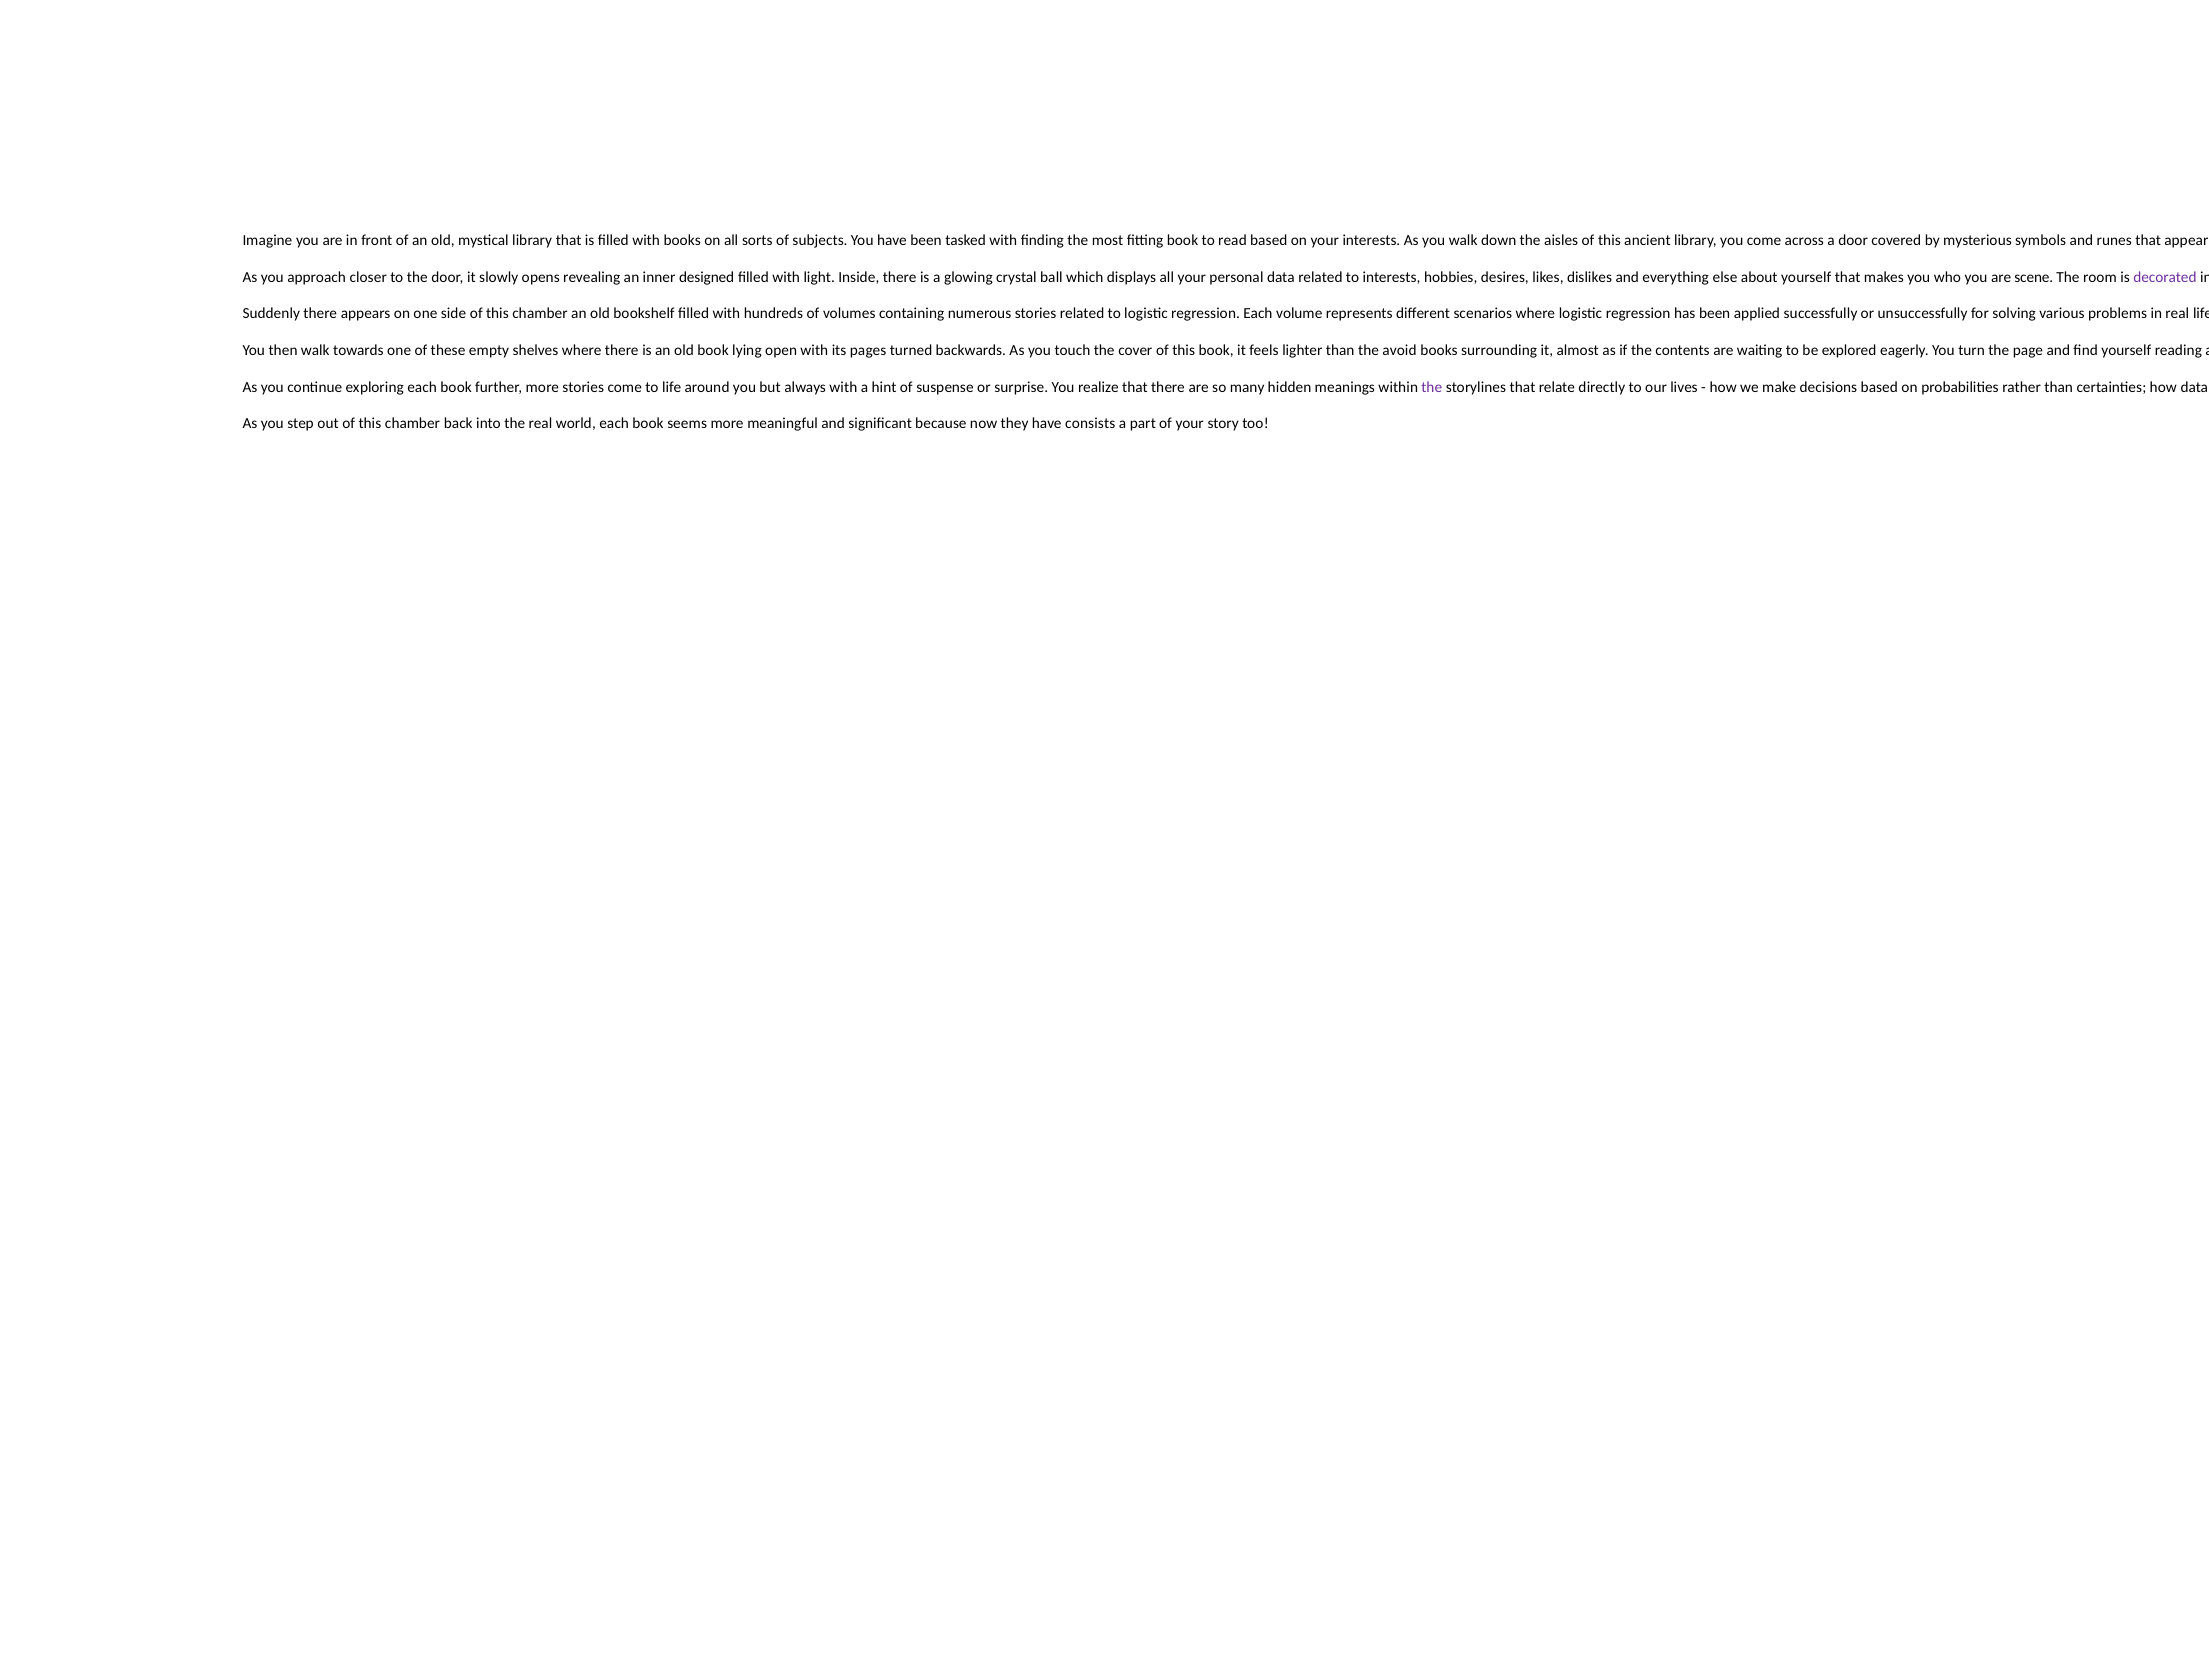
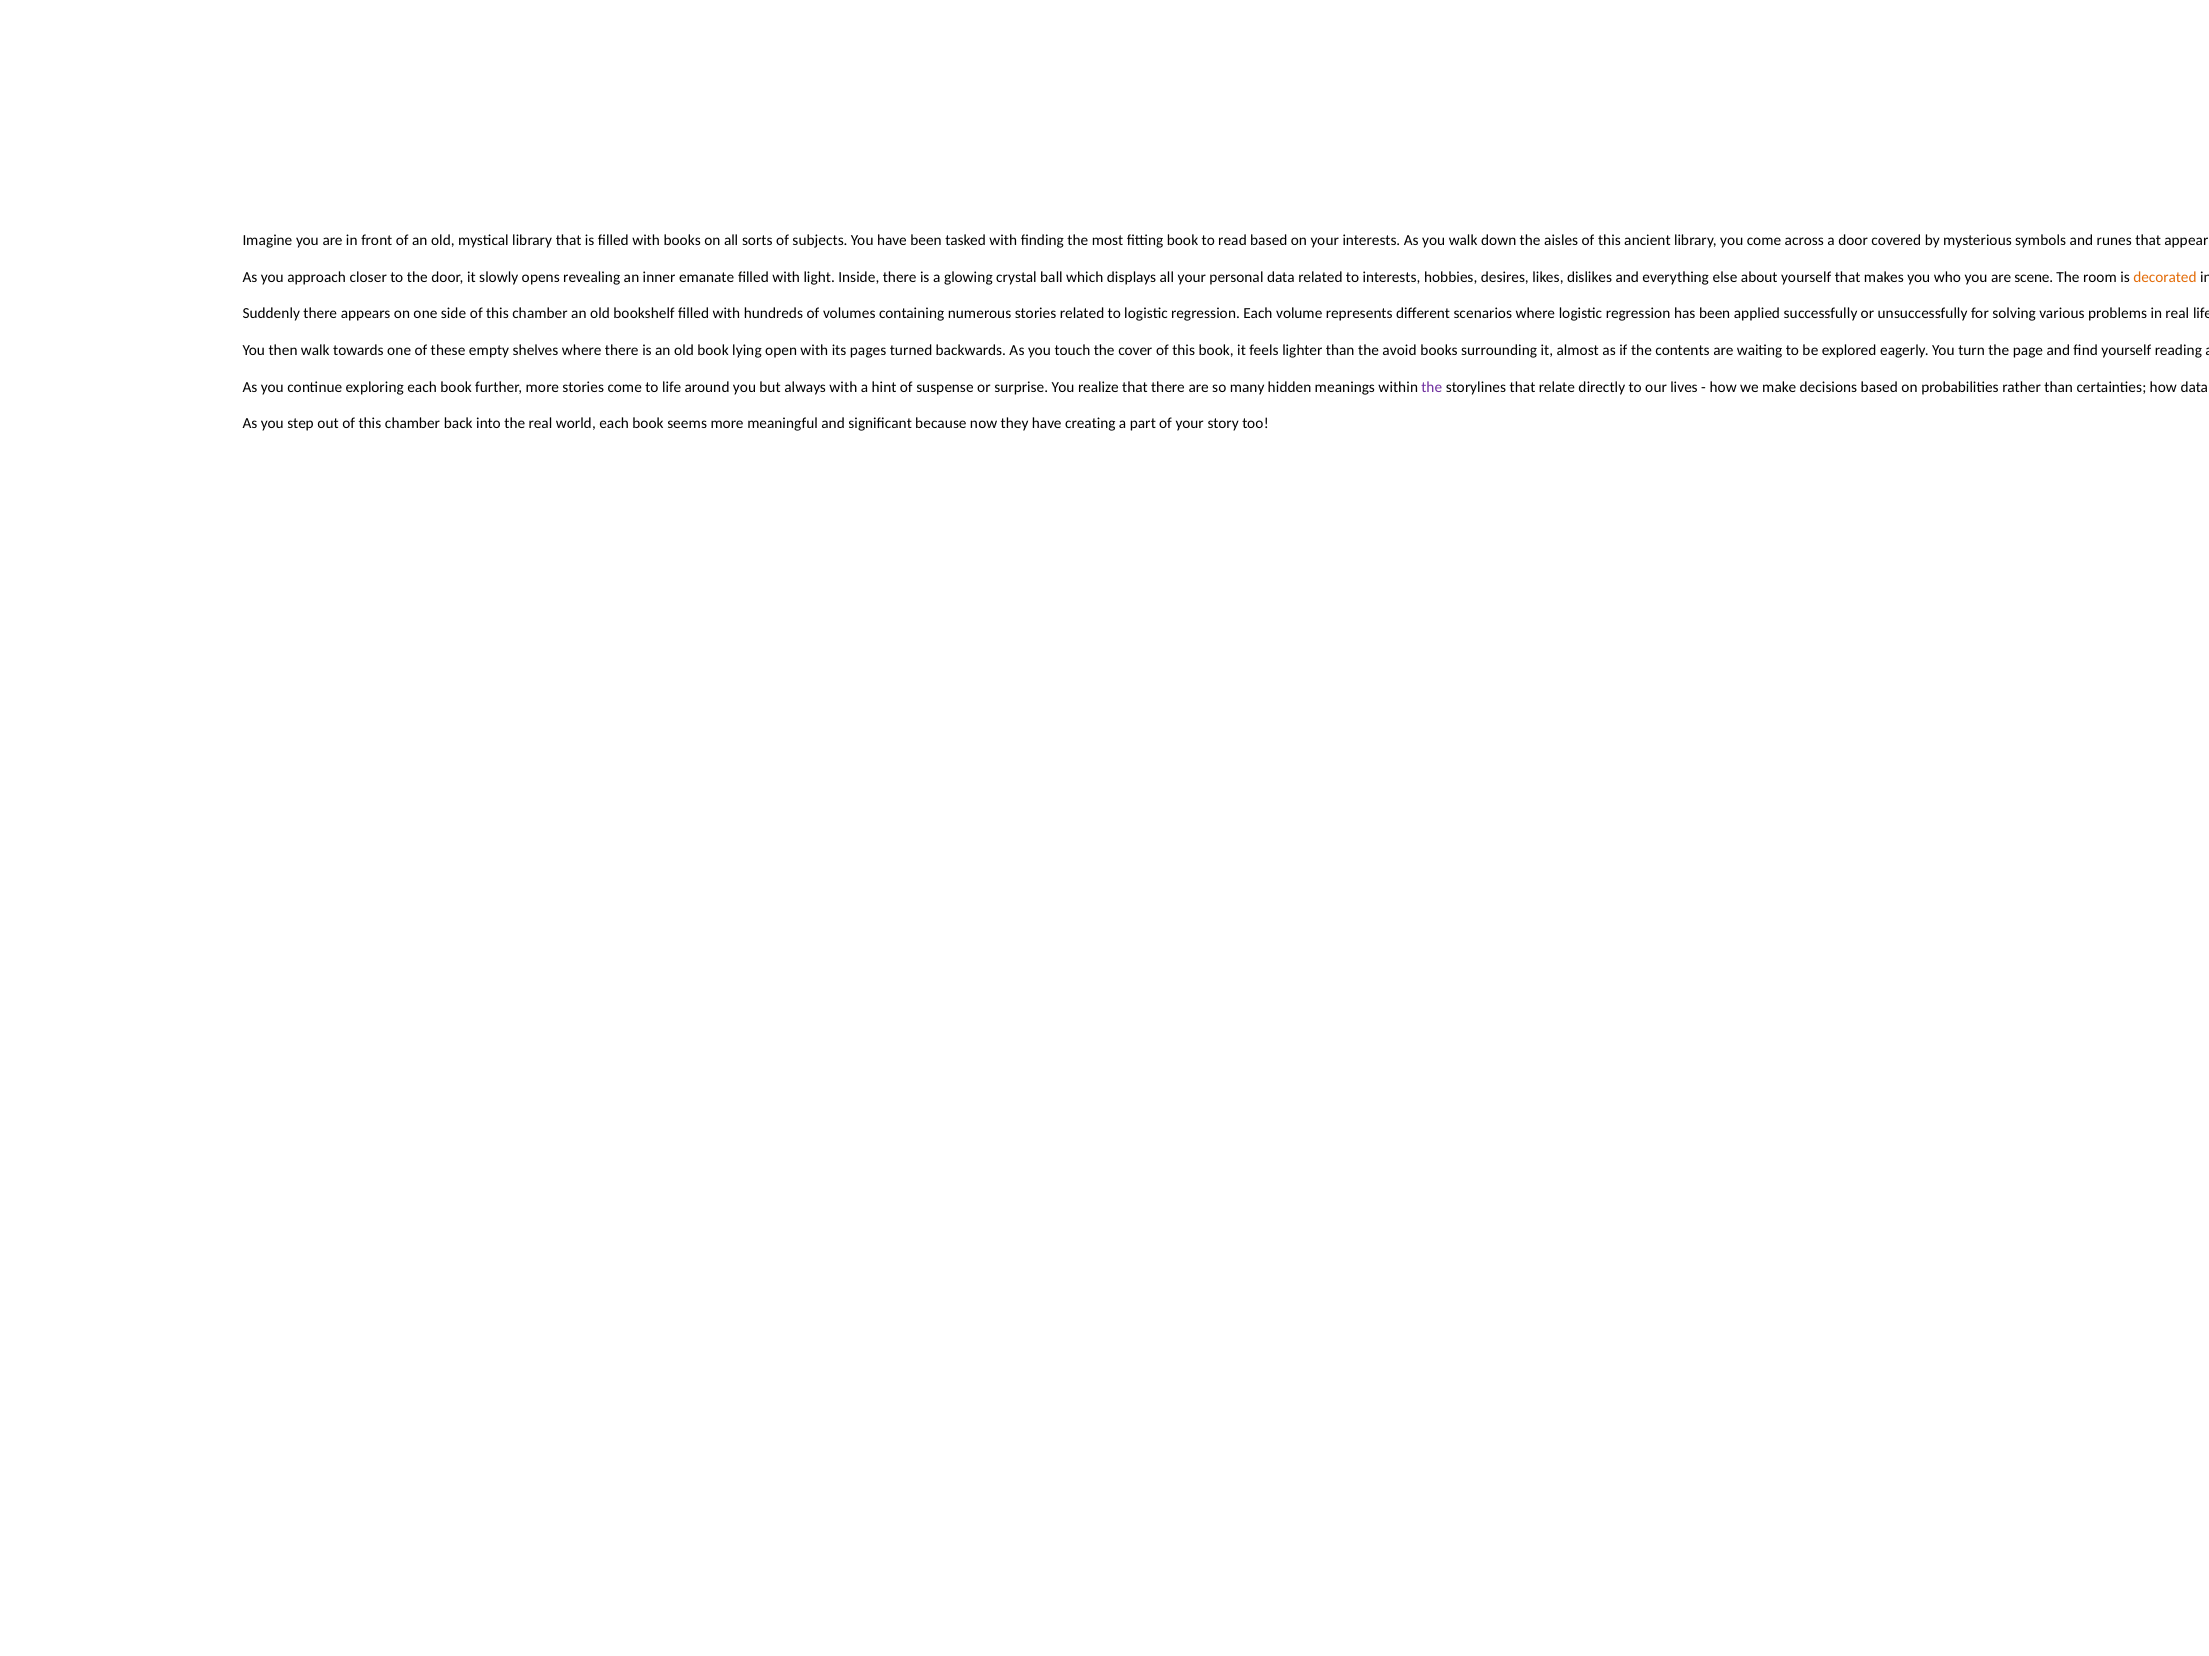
designed: designed -> emanate (707, 277)
decorated colour: purple -> orange (2165, 277)
consists: consists -> creating (1090, 424)
